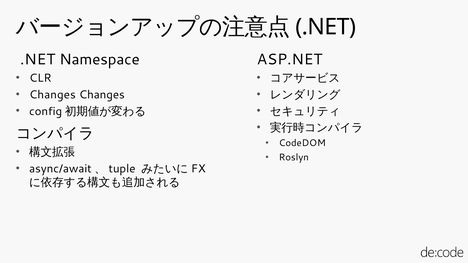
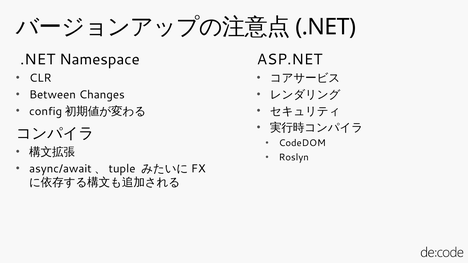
Changes: Changes -> Between (53, 95)
